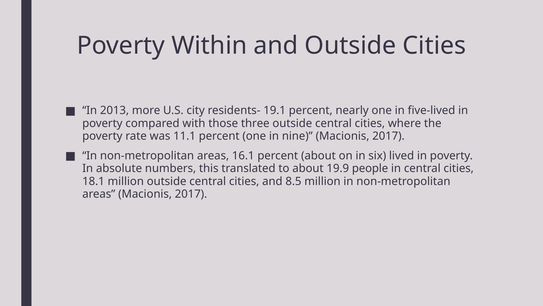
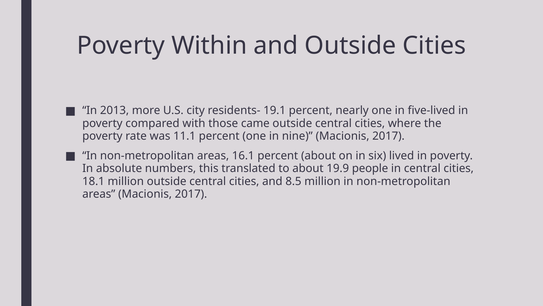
three: three -> came (255, 123)
